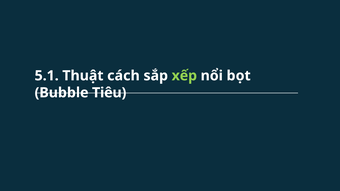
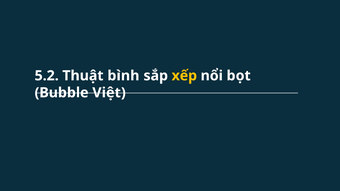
5.1: 5.1 -> 5.2 (47, 76)
cách: cách -> bình (123, 76)
xếp colour: light green -> yellow (184, 76)
Tiêu: Tiêu -> Việt (109, 93)
